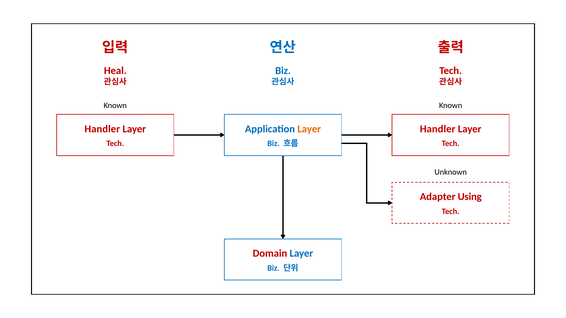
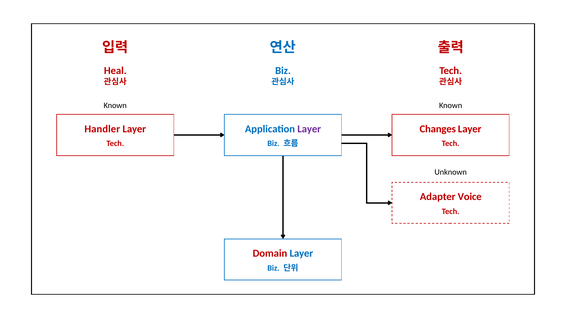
Layer colour: orange -> purple (309, 129)
Handler: Handler -> Changes (438, 129)
Using: Using -> Voice (470, 197)
